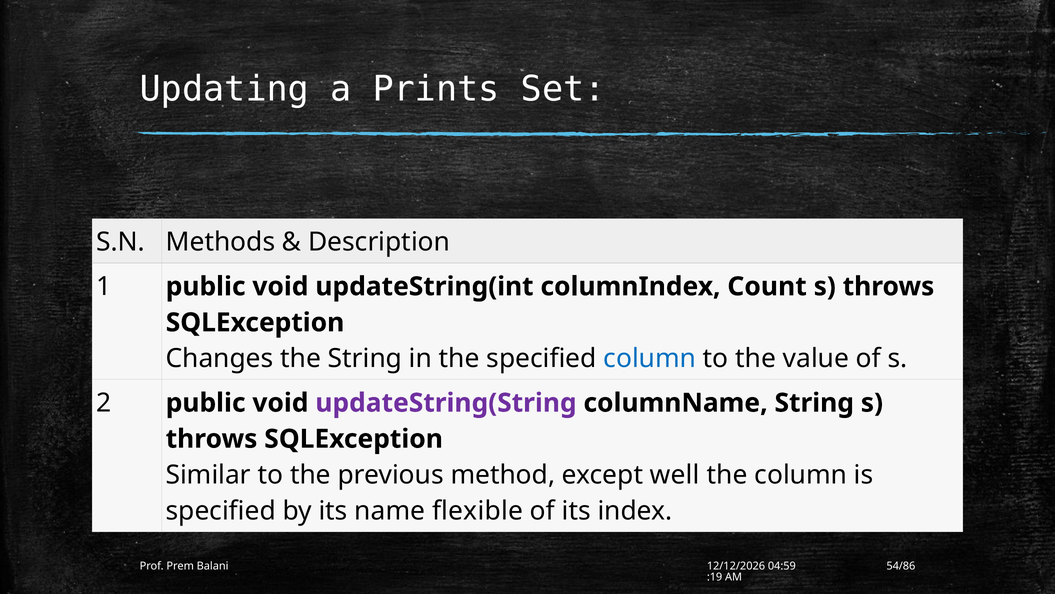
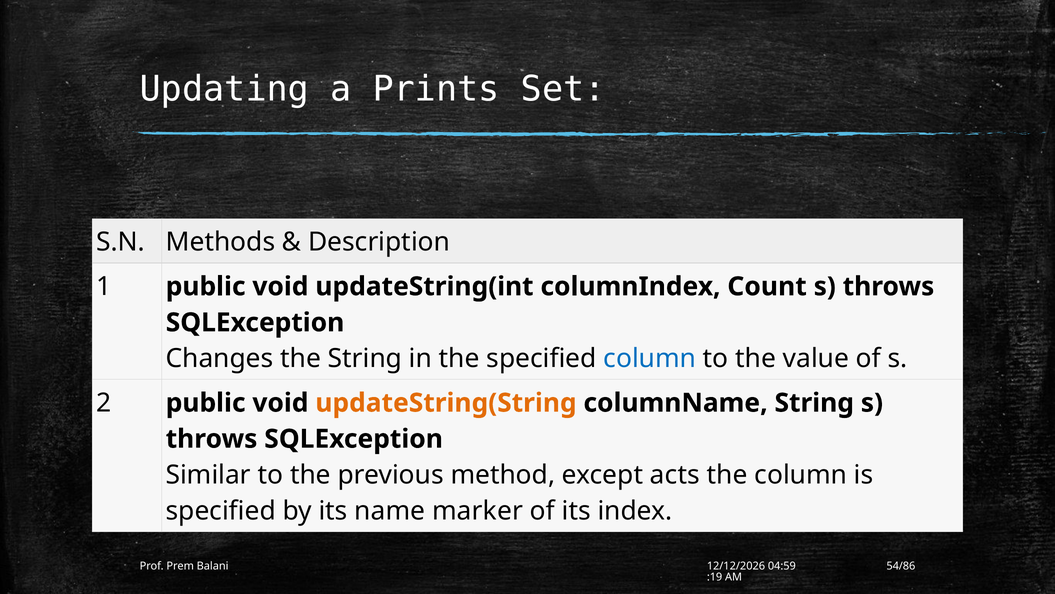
updateString(String colour: purple -> orange (446, 403)
well: well -> acts (675, 475)
flexible: flexible -> marker (477, 511)
